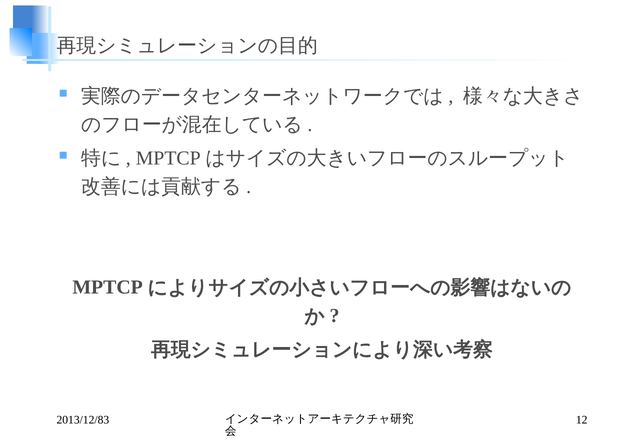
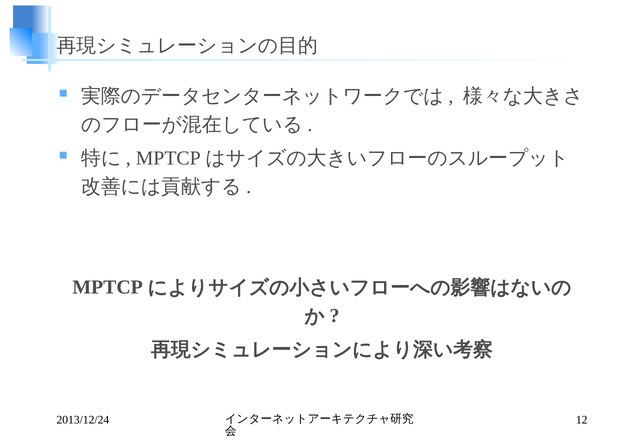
2013/12/83: 2013/12/83 -> 2013/12/24 (83, 420)
